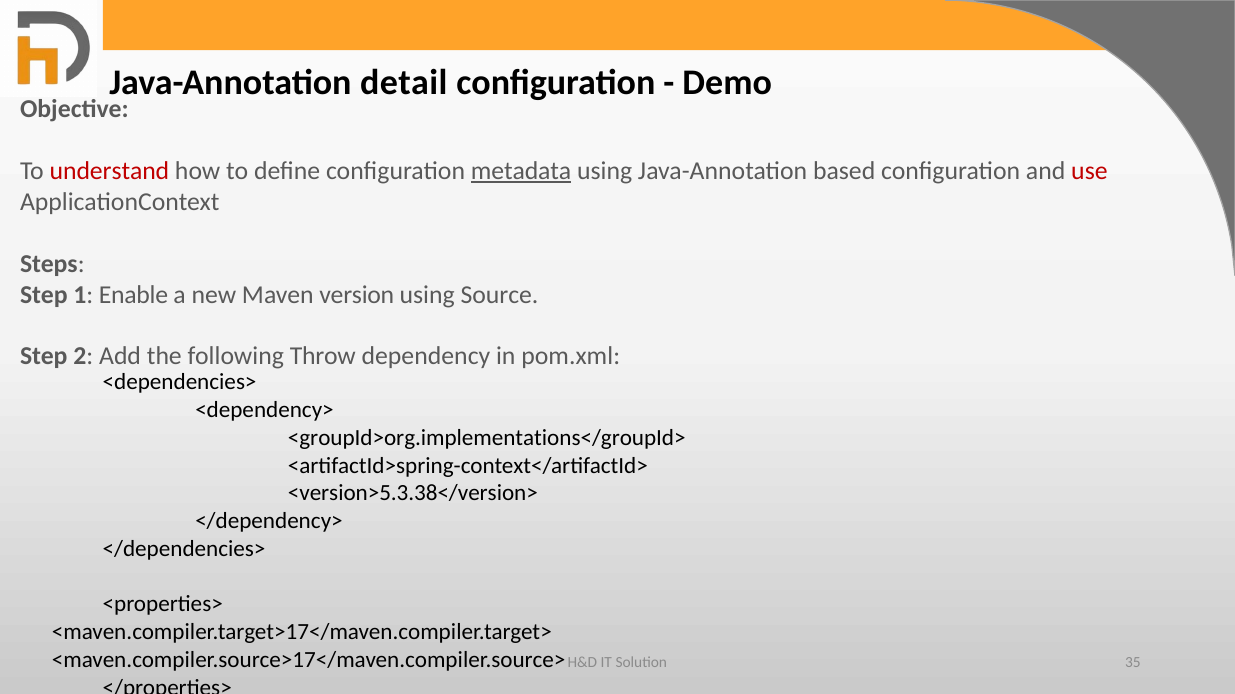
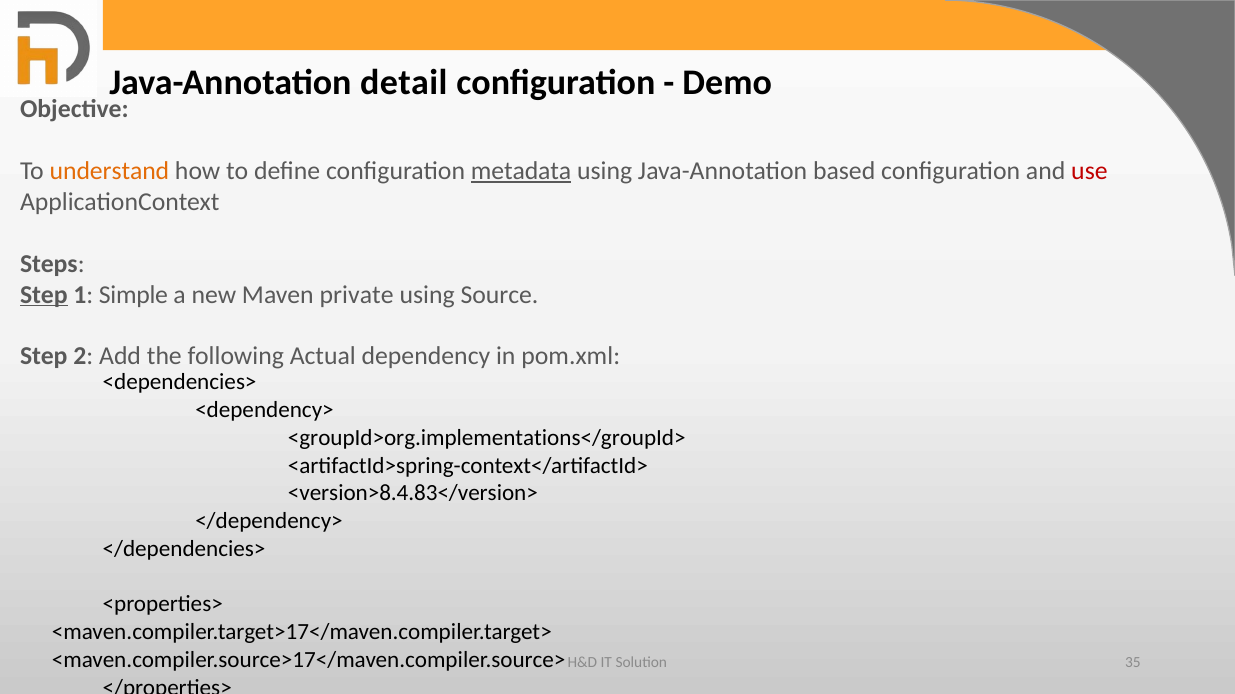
understand colour: red -> orange (109, 171)
Step underline: none -> present (44, 295)
Enable: Enable -> Simple (133, 295)
version: version -> private (357, 295)
Throw: Throw -> Actual (323, 357)
<version>5.3.38</version>: <version>5.3.38</version> -> <version>8.4.83</version> (413, 494)
